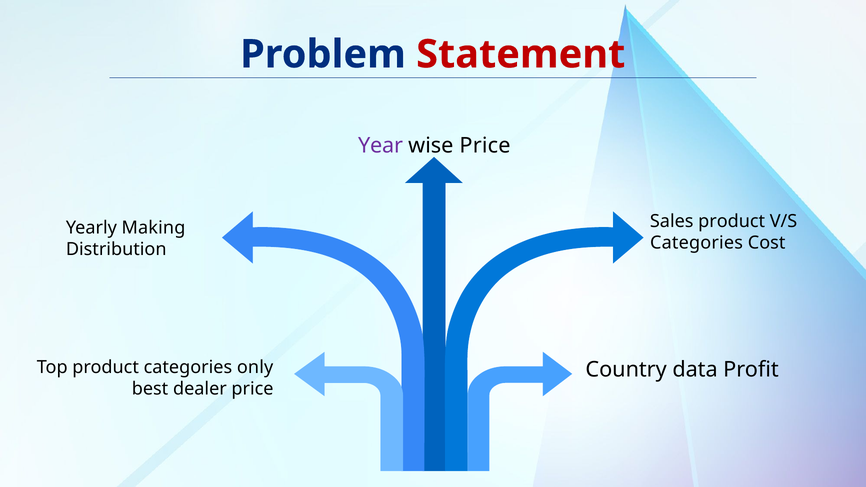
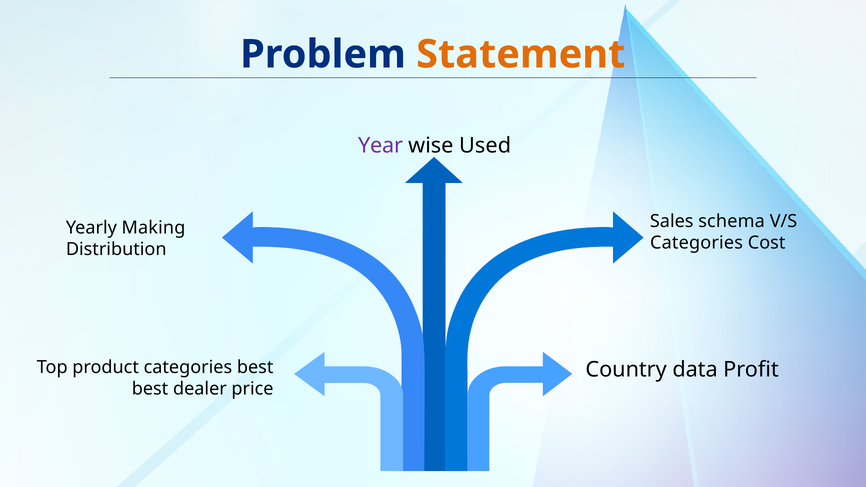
Statement colour: red -> orange (521, 54)
wise Price: Price -> Used (485, 146)
Sales product: product -> schema (732, 221)
categories only: only -> best (255, 367)
